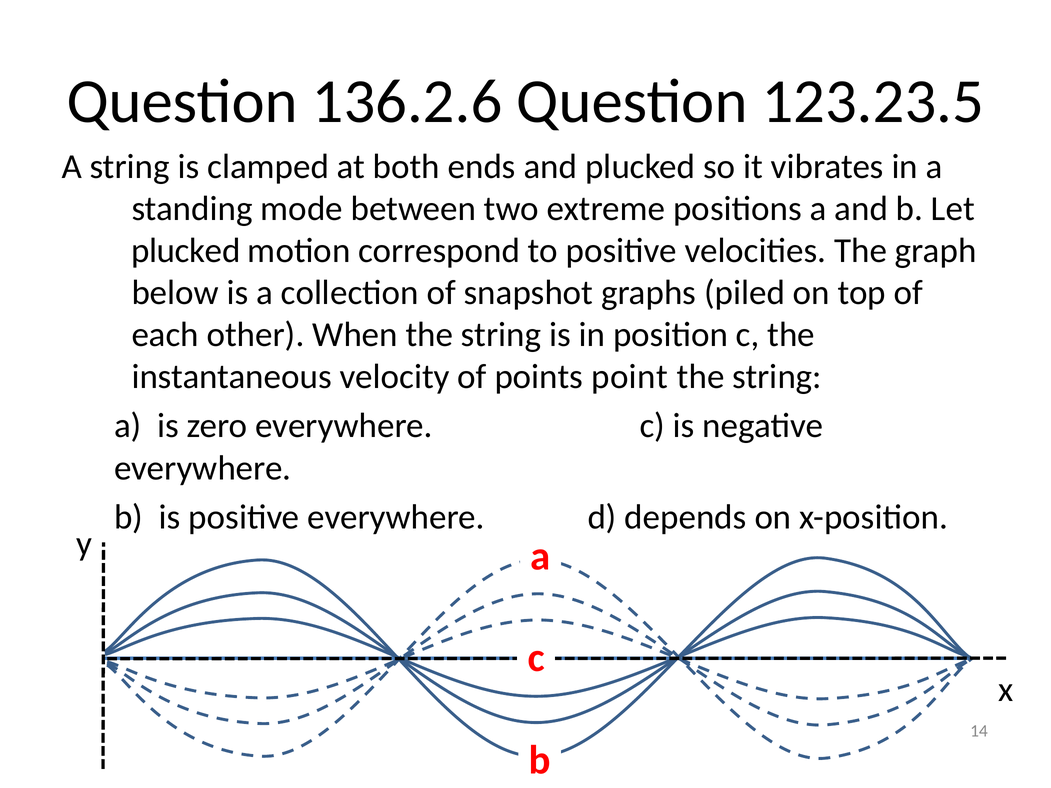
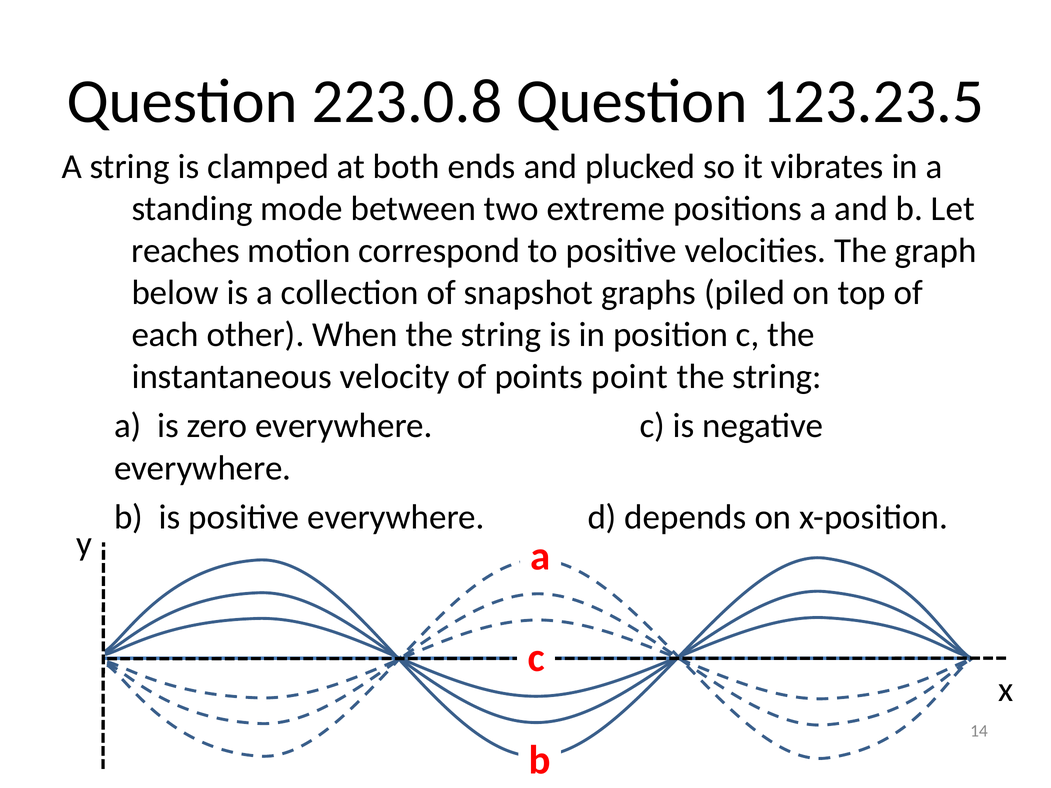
136.2.6: 136.2.6 -> 223.0.8 (407, 102)
plucked: plucked -> reaches (186, 251)
